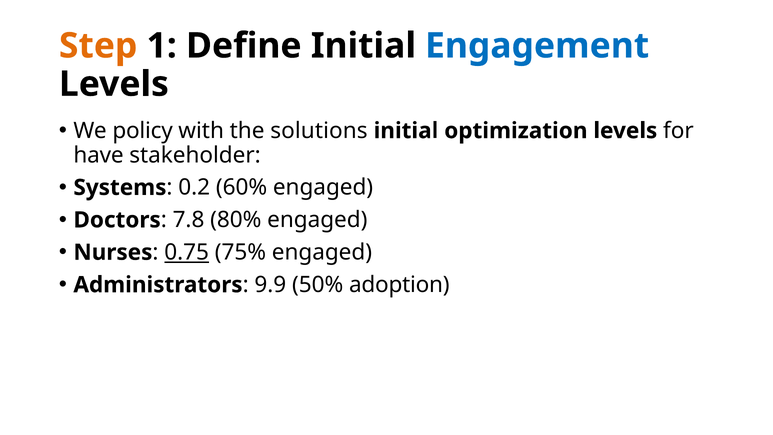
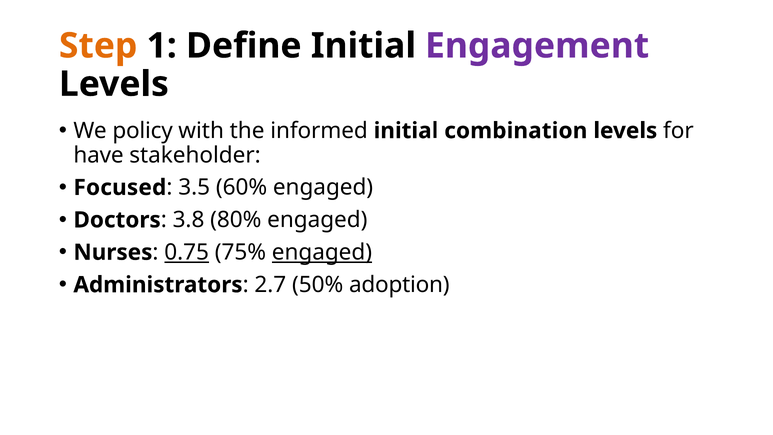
Engagement colour: blue -> purple (537, 46)
solutions: solutions -> informed (319, 131)
optimization: optimization -> combination (516, 131)
Systems: Systems -> Focused (120, 187)
0.2: 0.2 -> 3.5 (194, 187)
7.8: 7.8 -> 3.8 (189, 220)
engaged underline: none -> present (322, 252)
9.9: 9.9 -> 2.7 (270, 285)
